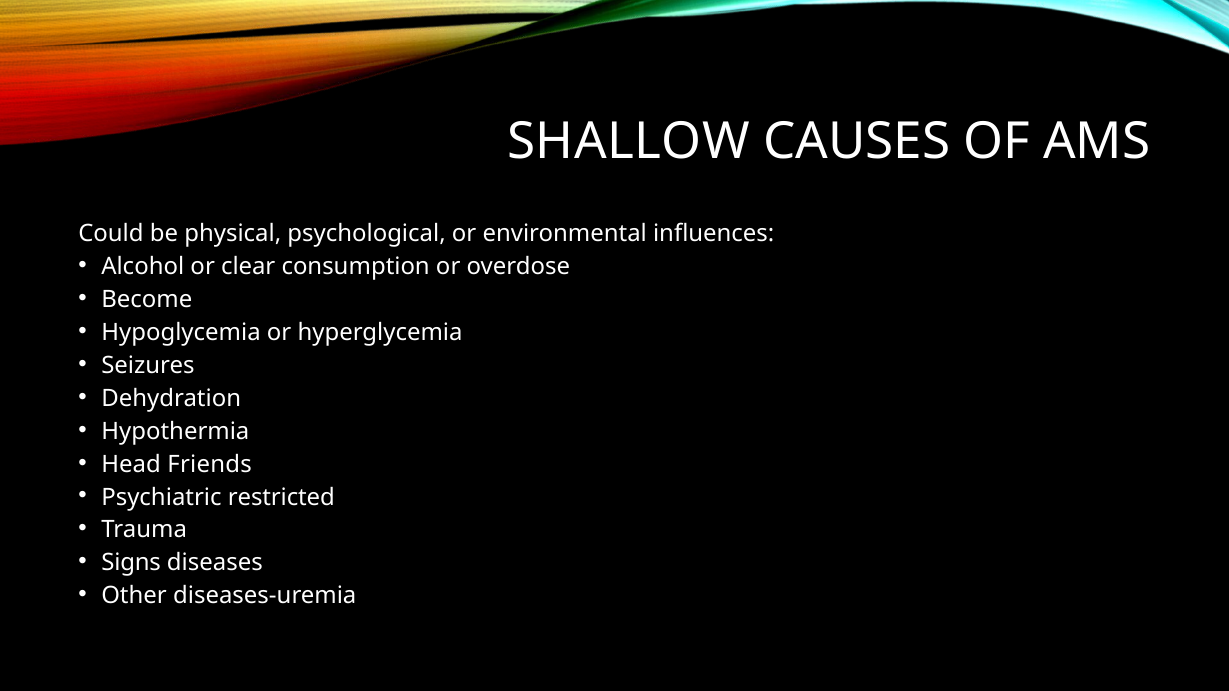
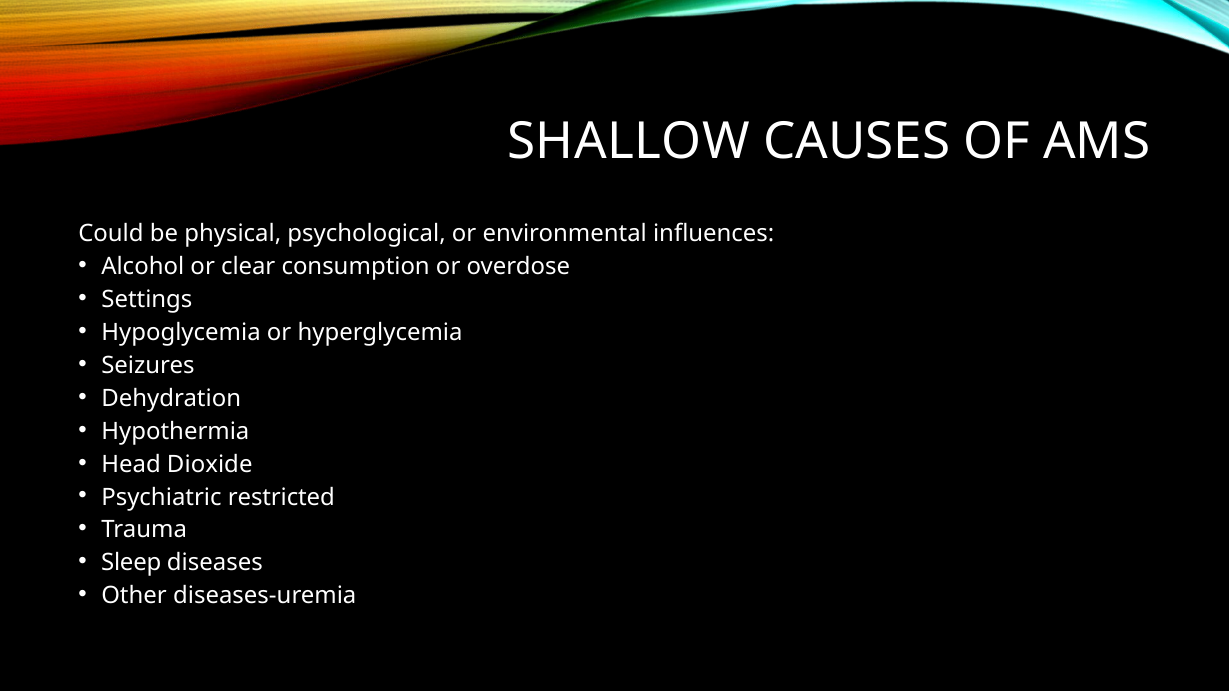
Become: Become -> Settings (147, 300)
Friends: Friends -> Dioxide (210, 464)
Signs: Signs -> Sleep (131, 563)
